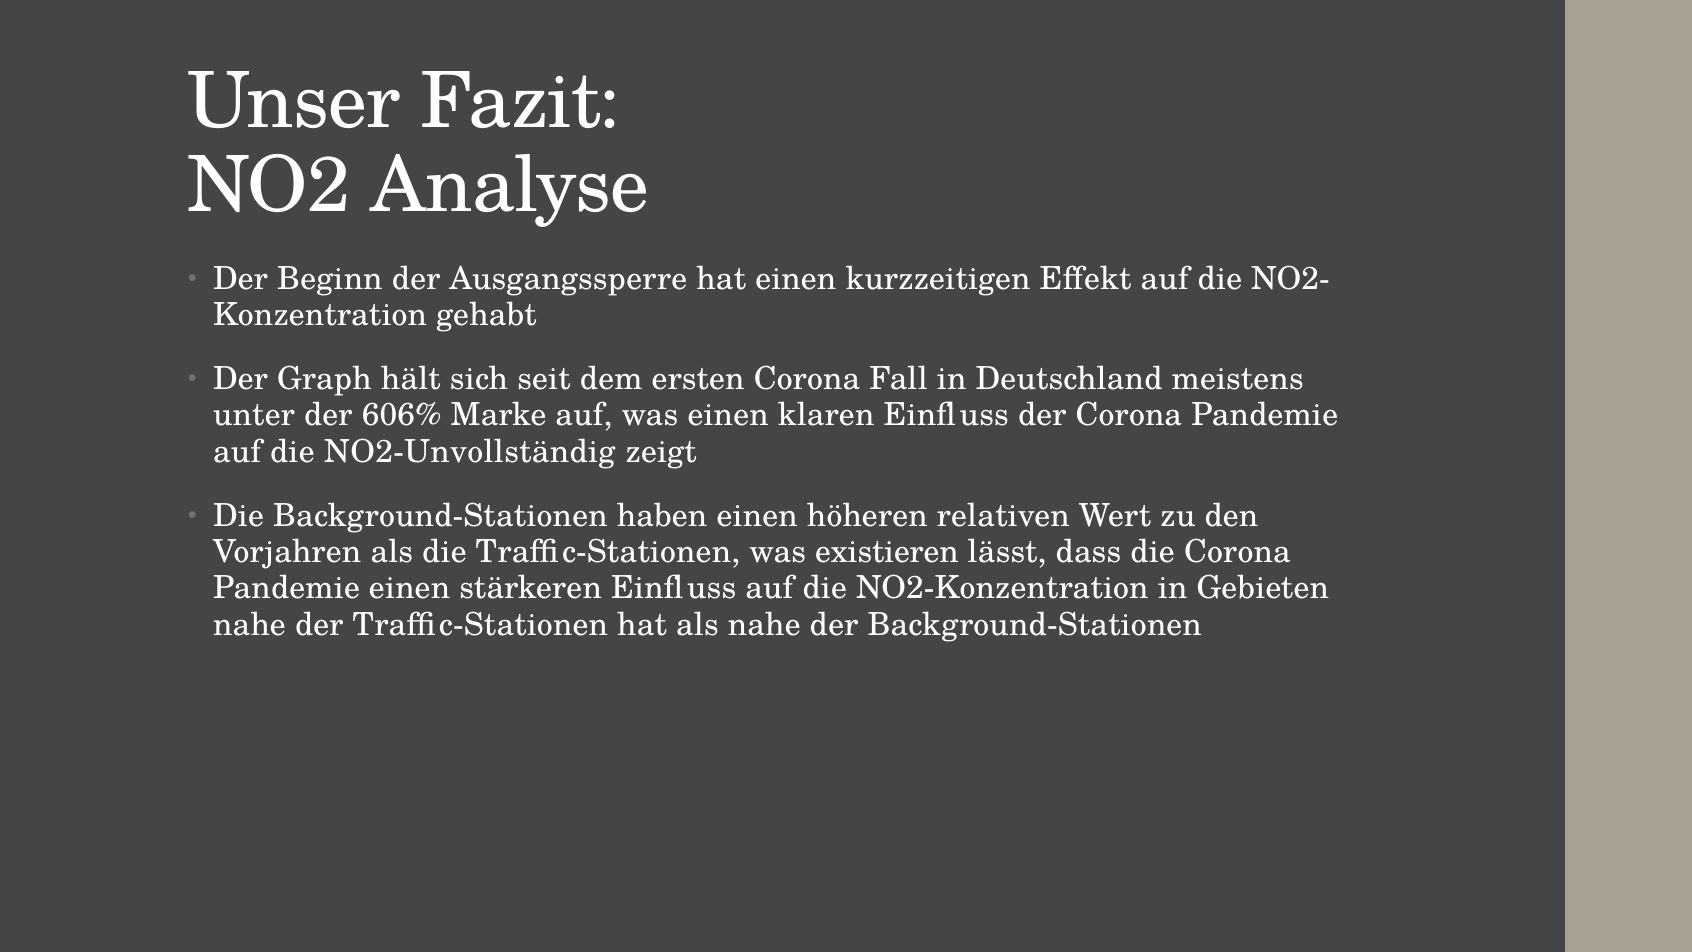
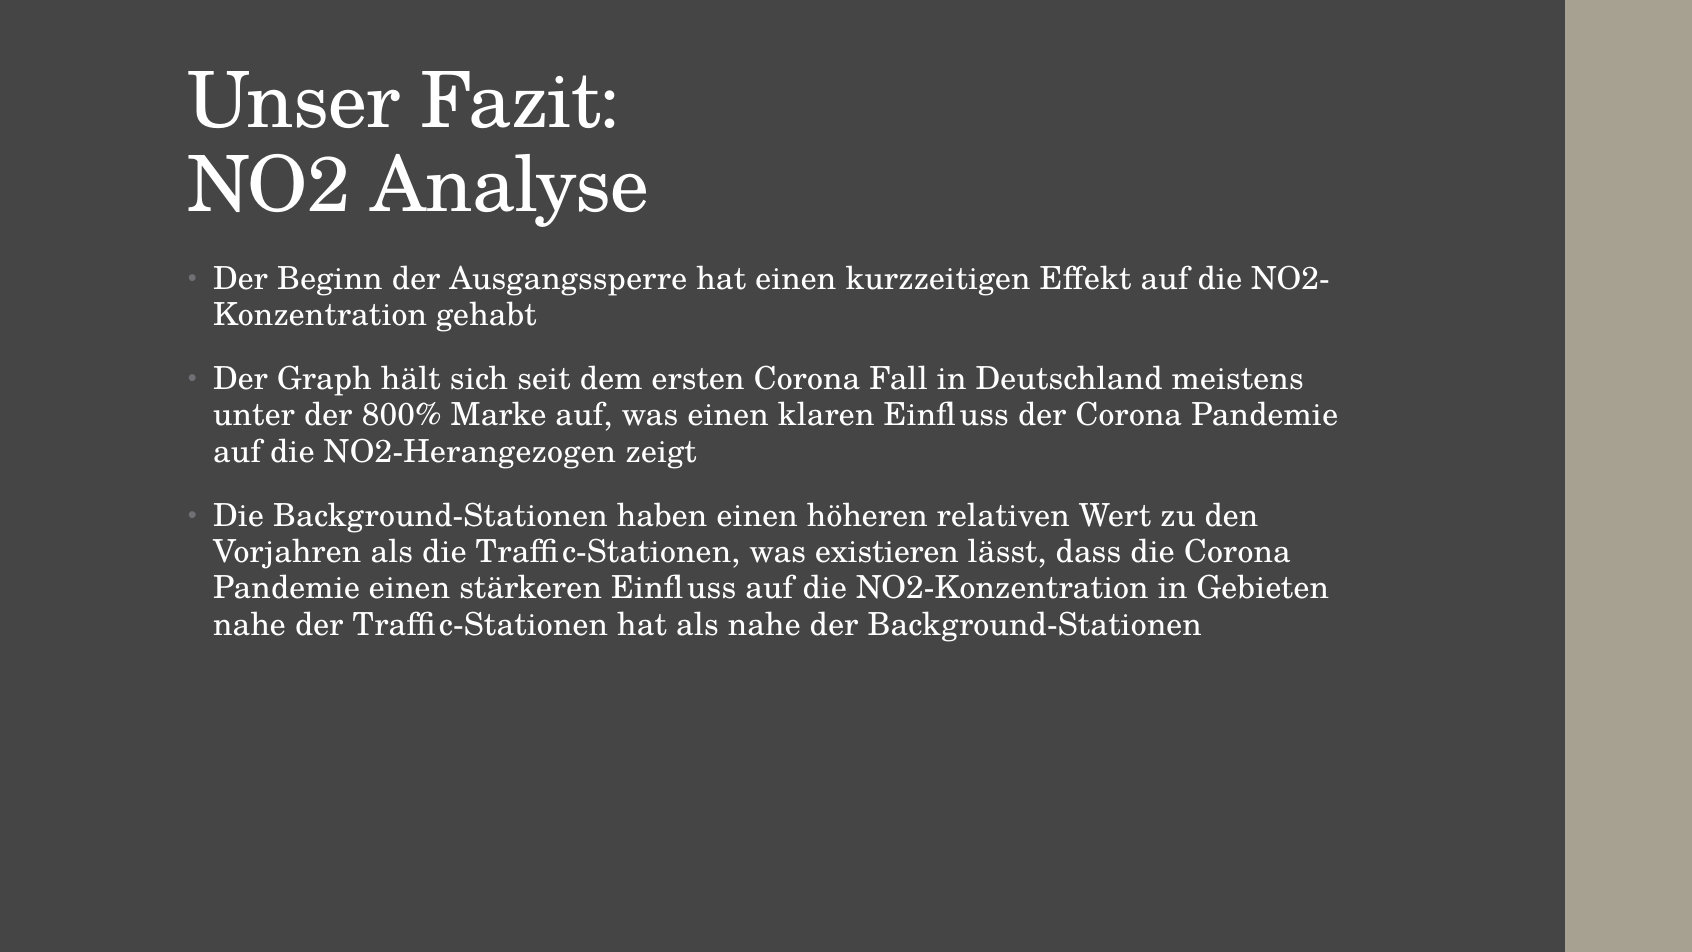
606%: 606% -> 800% (402, 415)
NO2-Unvollständig: NO2-Unvollständig -> NO2-Herangezogen (470, 452)
